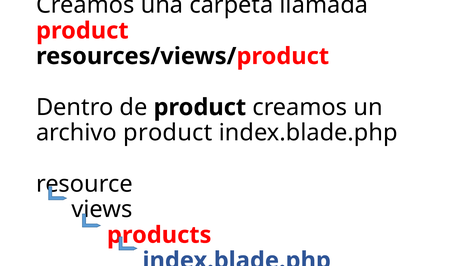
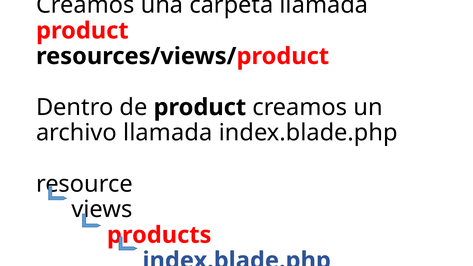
archivo product: product -> llamada (168, 133)
